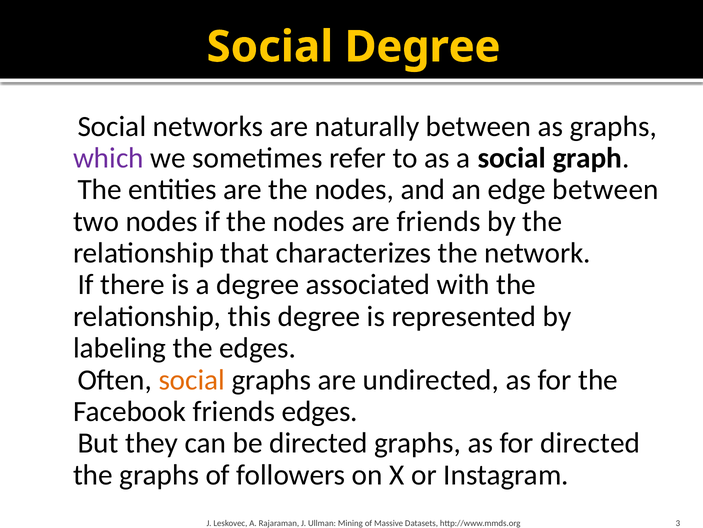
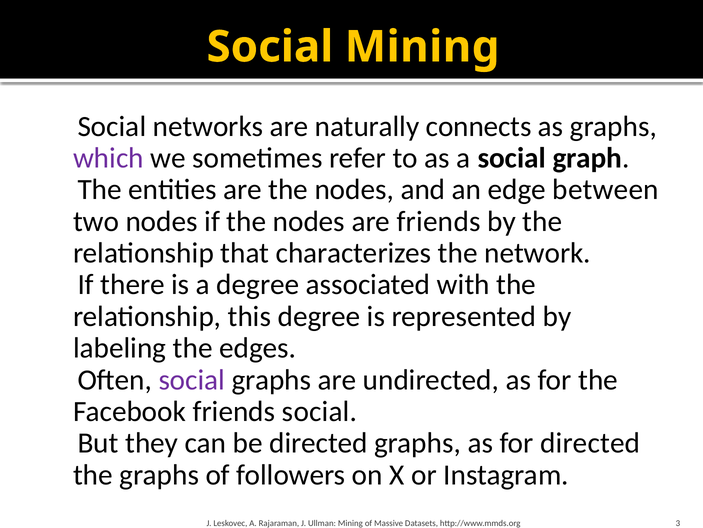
Social Degree: Degree -> Mining (422, 47)
naturally between: between -> connects (479, 126)
social colour: orange -> purple (192, 379)
friends edges: edges -> social (320, 411)
